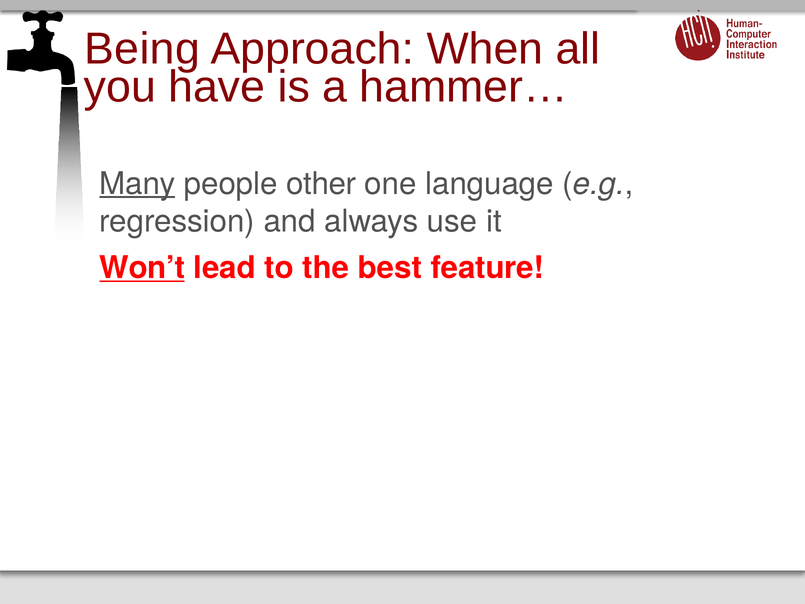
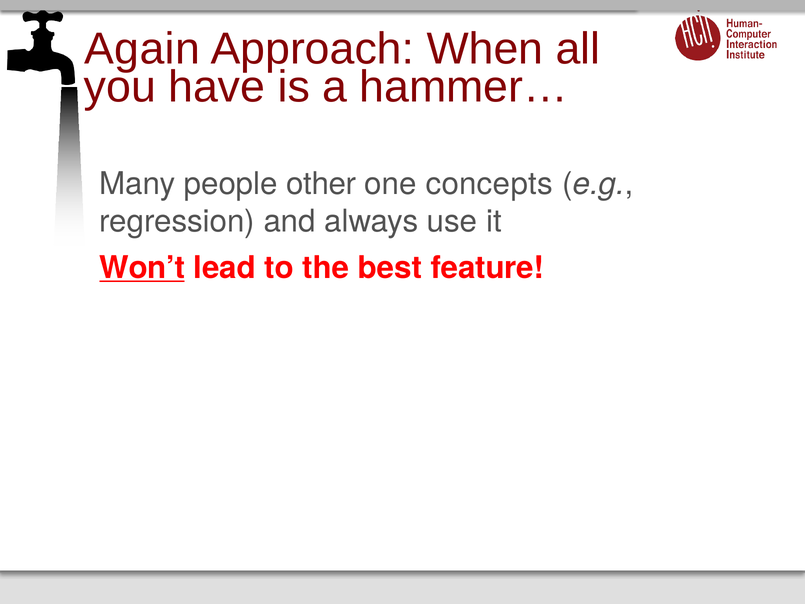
Being: Being -> Again (142, 49)
Many underline: present -> none (137, 184)
language: language -> concepts (489, 184)
